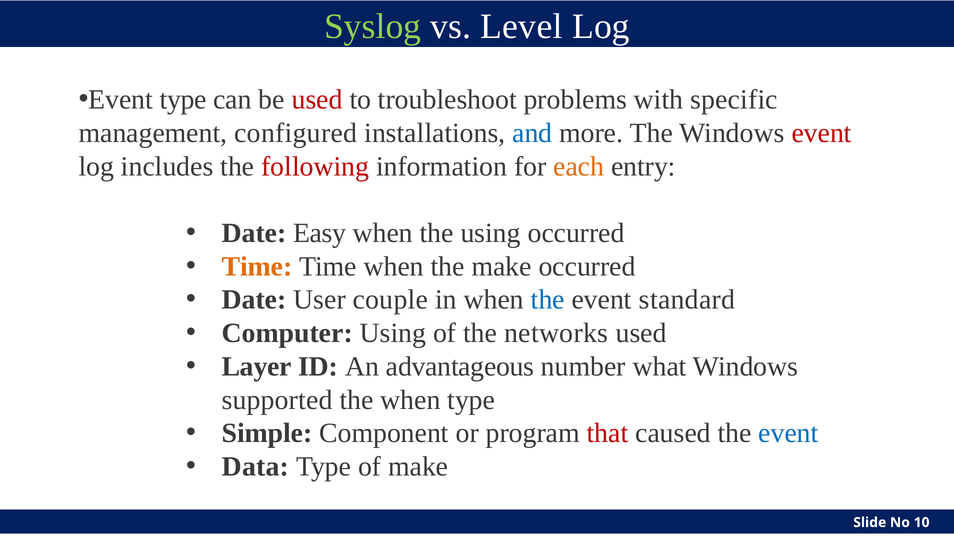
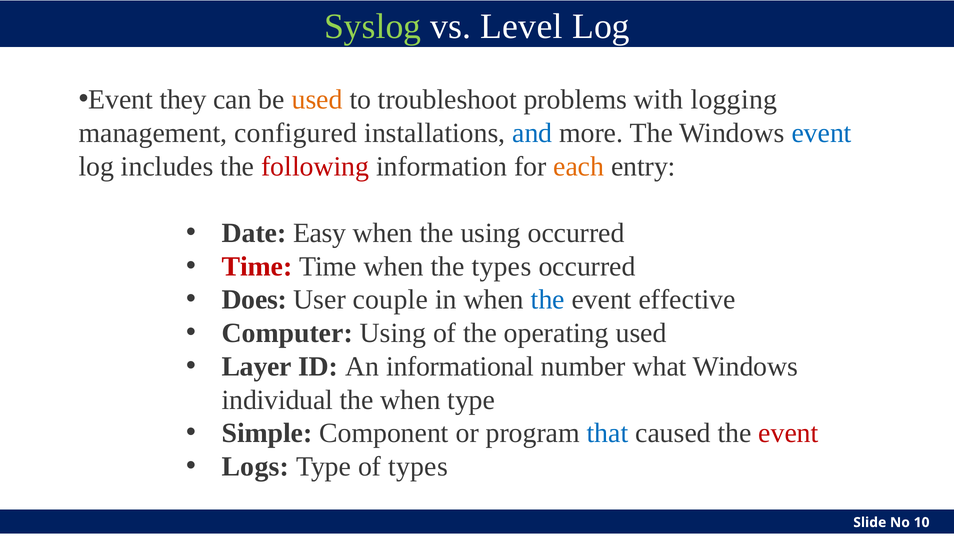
Event type: type -> they (183, 100)
used colour: red -> orange (317, 100)
specific: specific -> logging (734, 100)
event colour: red -> blue (822, 133)
Time colour: orange -> red (257, 267)
the make: make -> types (501, 267)
Date: Date -> Does (254, 300)
standard: standard -> effective (687, 300)
networks: networks -> operating (556, 334)
advantageous: advantageous -> informational (460, 367)
supported: supported -> individual (277, 400)
that colour: red -> blue (608, 434)
event colour: blue -> red (789, 434)
Data: Data -> Logs (255, 467)
of make: make -> types (418, 467)
